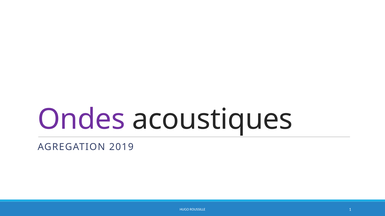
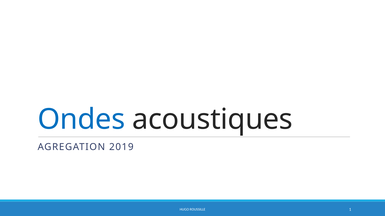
Ondes colour: purple -> blue (81, 120)
